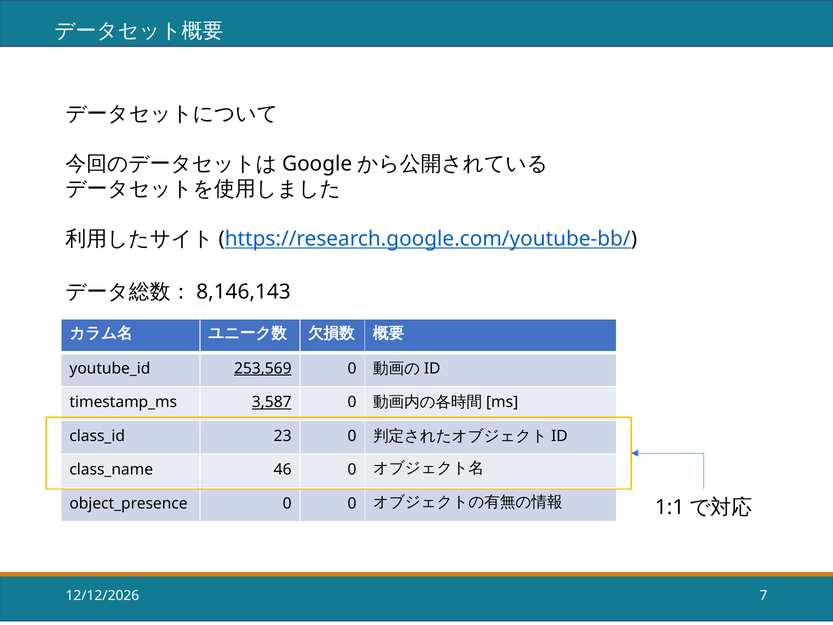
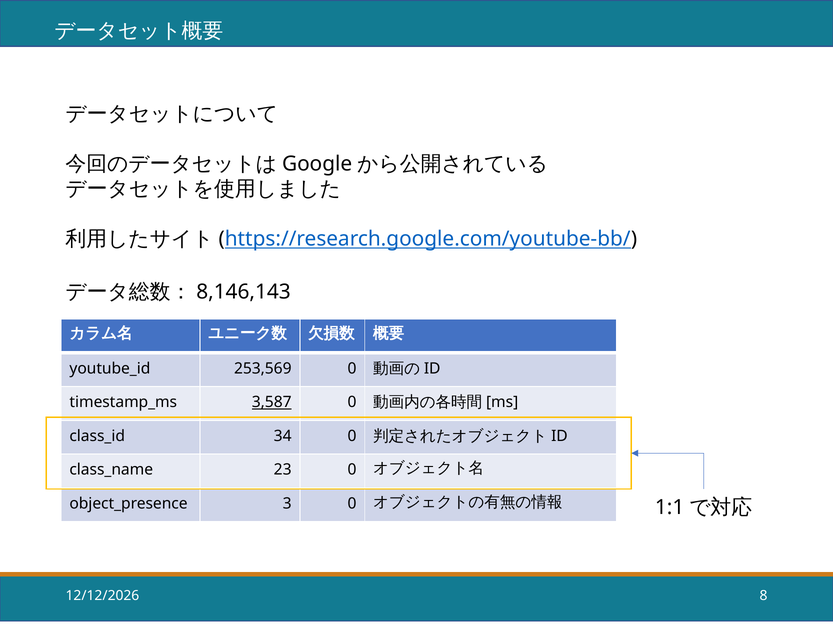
253,569 underline: present -> none (263, 368)
23: 23 -> 34 (283, 436)
46: 46 -> 23 (283, 470)
0: 0 -> 3 (287, 503)
7: 7 -> 8 (763, 596)
